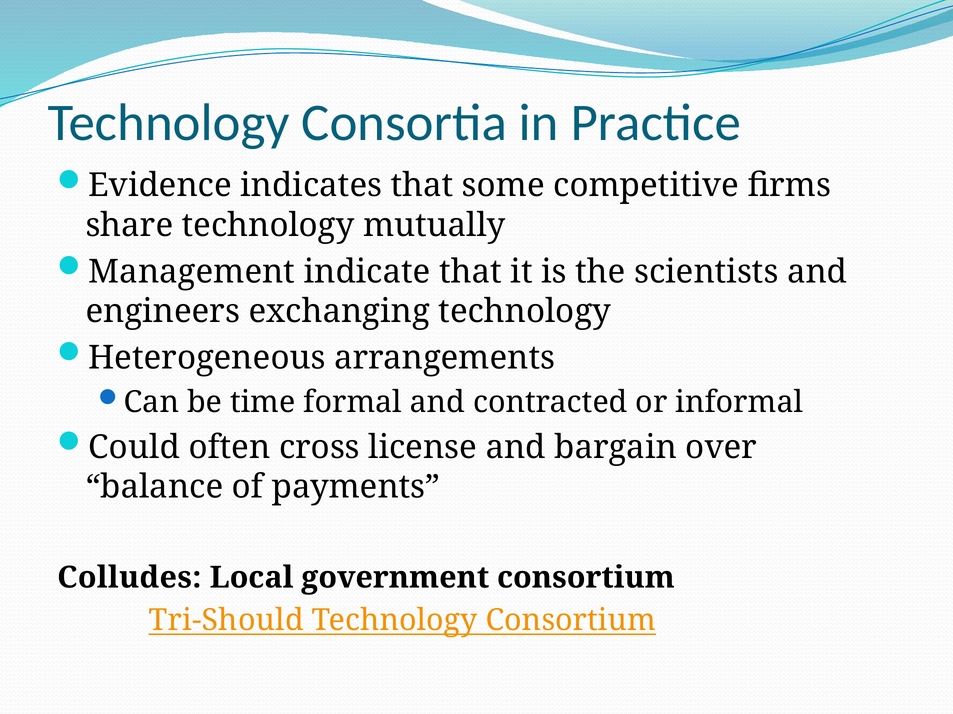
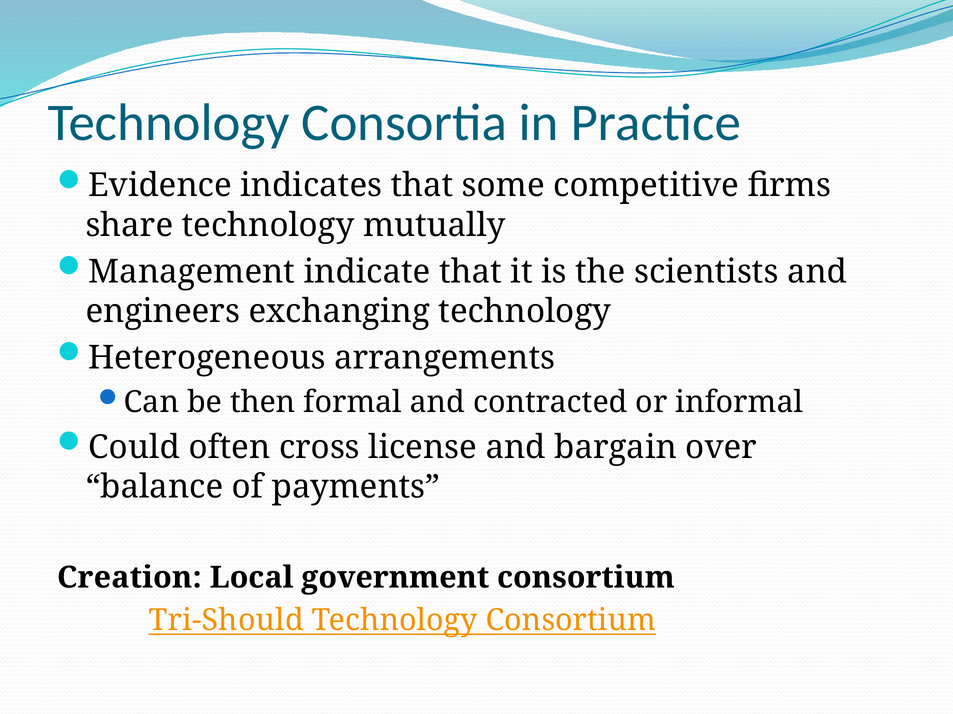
time: time -> then (263, 402)
Colludes: Colludes -> Creation (129, 578)
